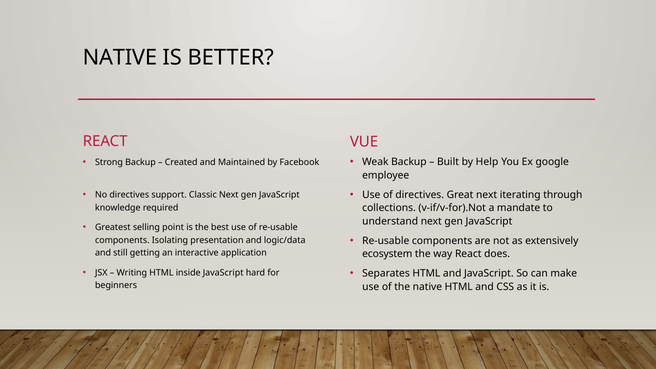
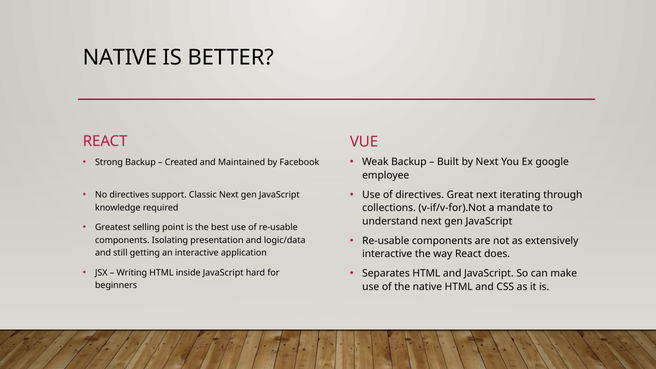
by Help: Help -> Next (487, 162)
ecosystem: ecosystem -> interactive (387, 254)
